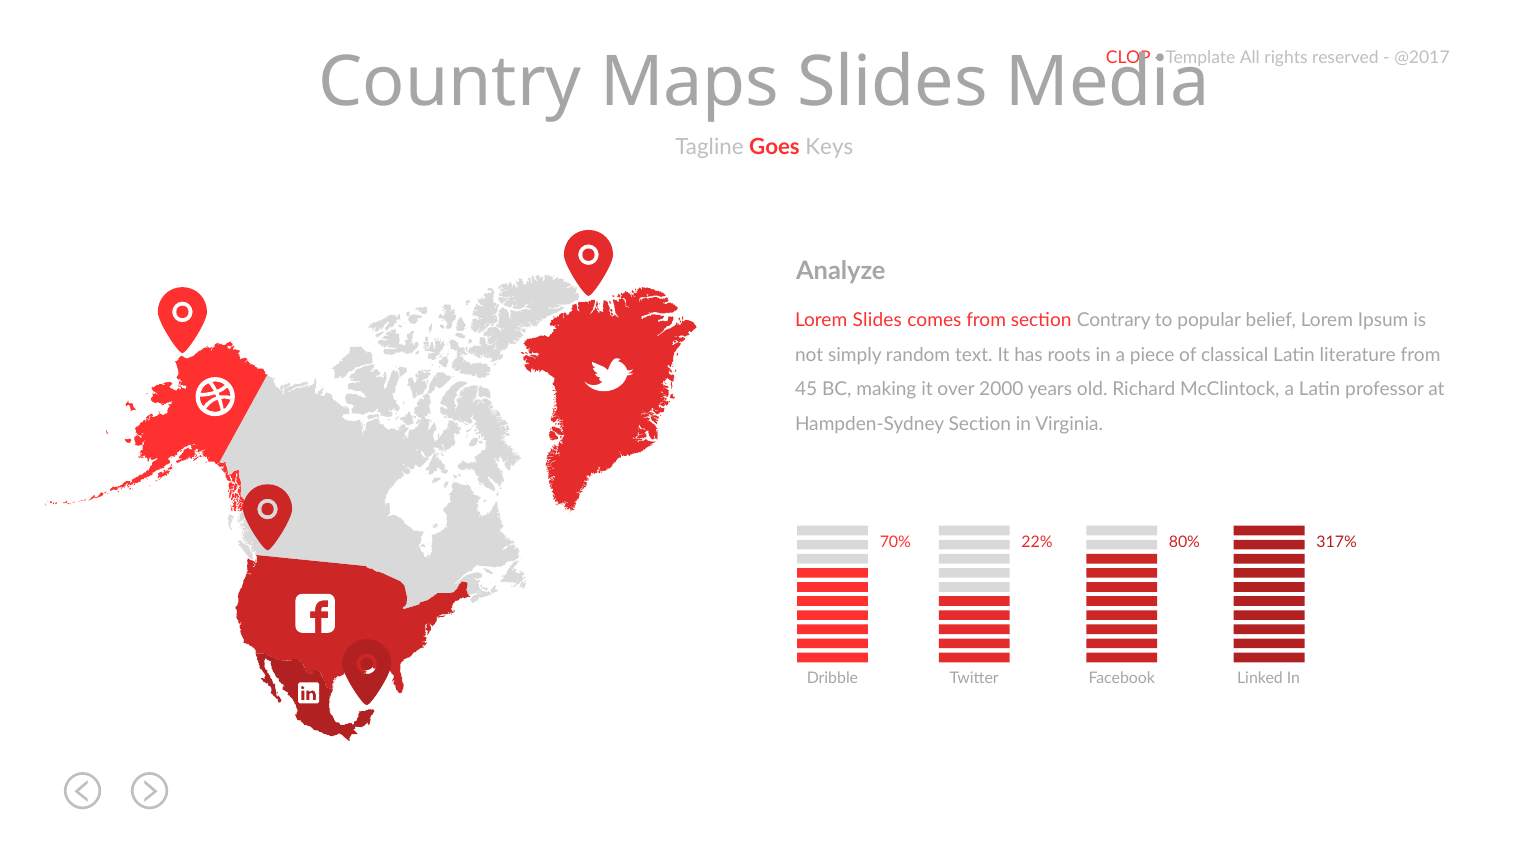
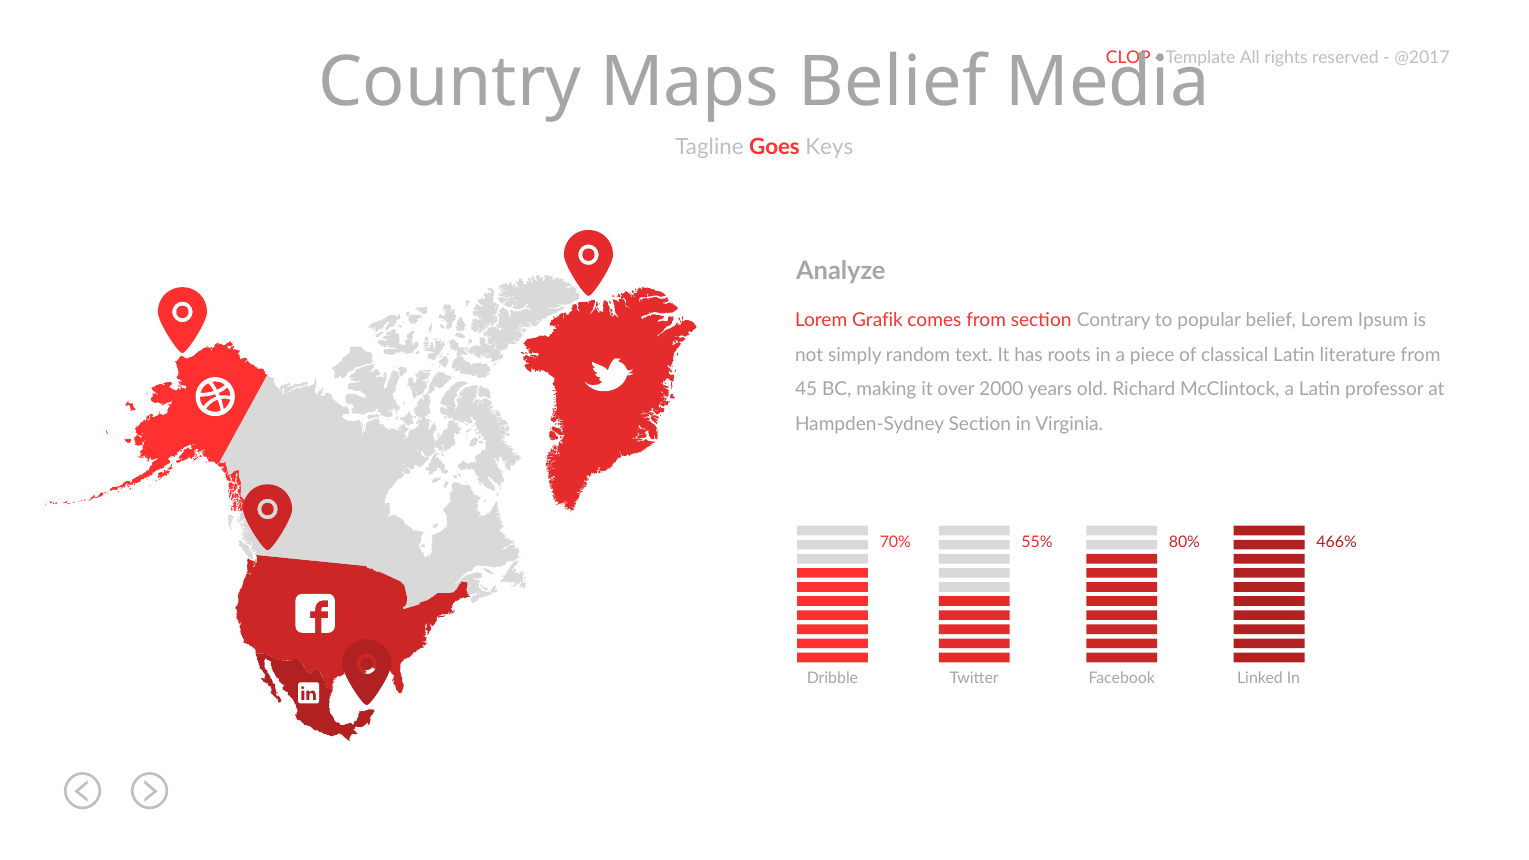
Maps Slides: Slides -> Belief (892, 83)
Lorem Slides: Slides -> Grafik (877, 321)
22%: 22% -> 55% (1037, 543)
317%: 317% -> 466% (1337, 543)
